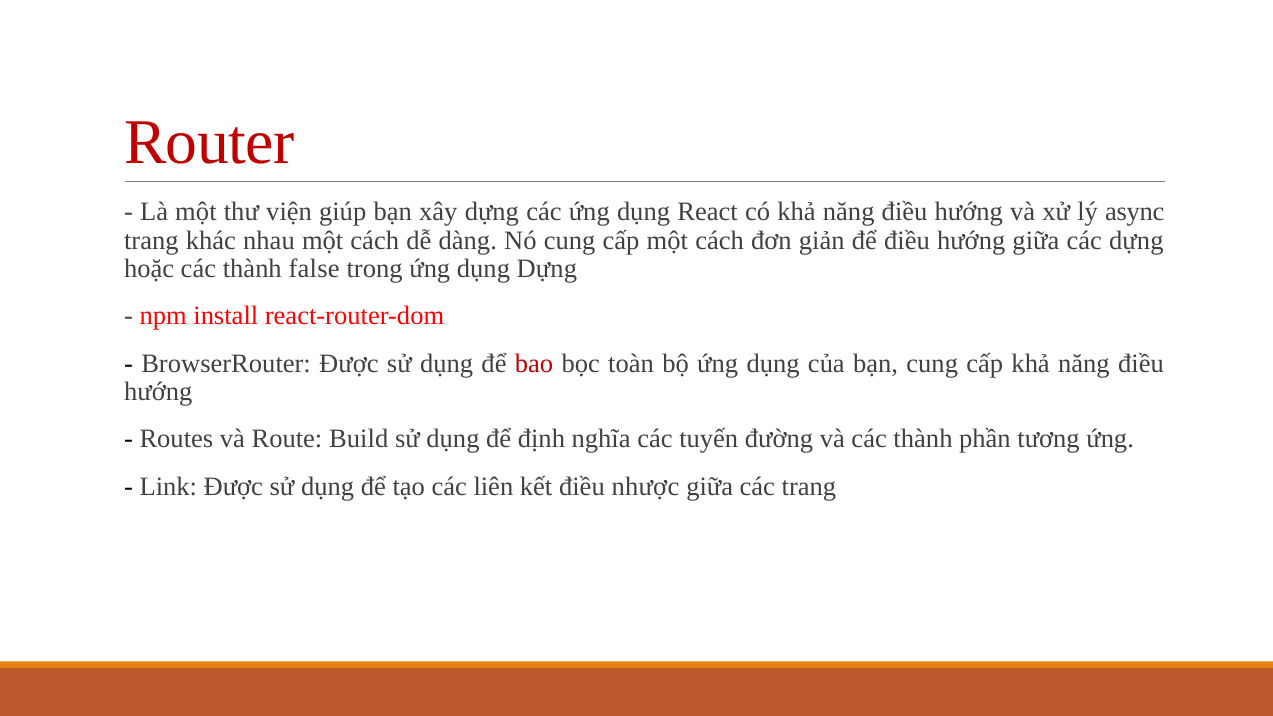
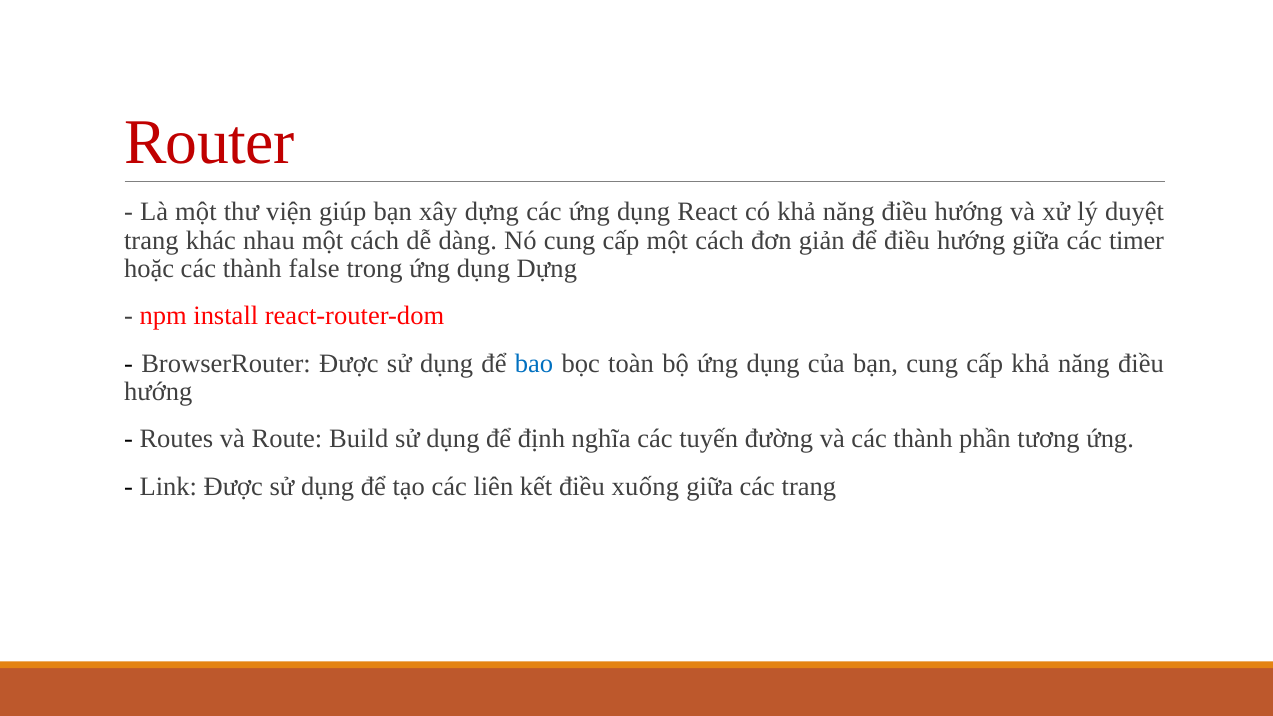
async: async -> duyệt (1135, 212)
các dựng: dựng -> timer (1136, 240)
bao colour: red -> blue (534, 363)
nhược: nhược -> xuống (645, 486)
